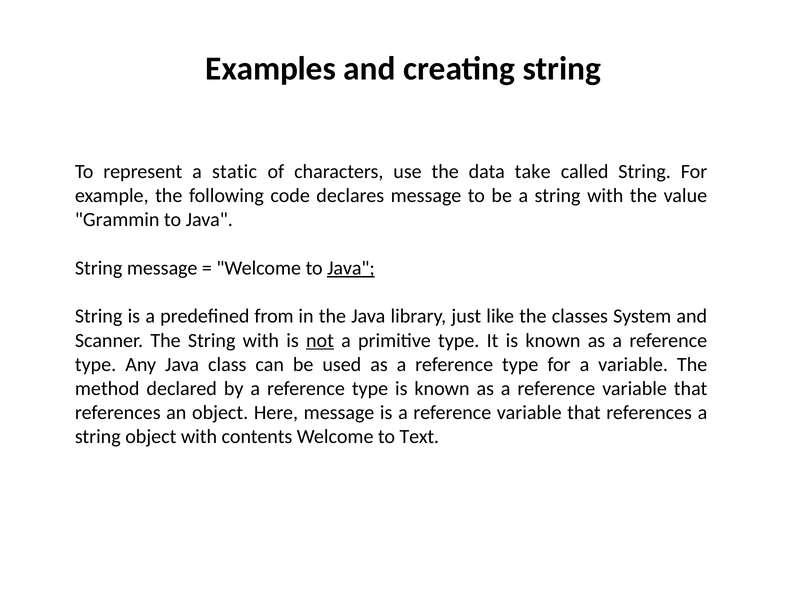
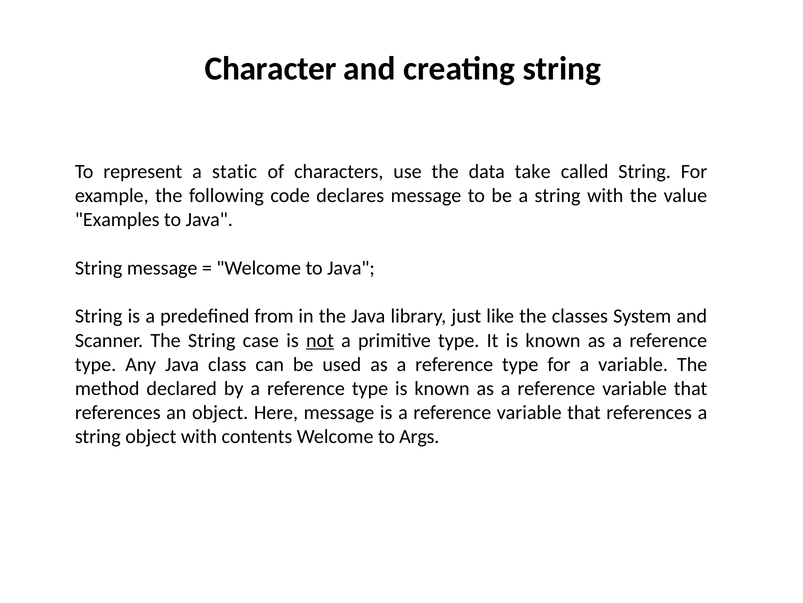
Examples: Examples -> Character (271, 68)
Grammin: Grammin -> Examples (117, 220)
Java underline: present -> none (351, 268)
The String with: with -> case (261, 340)
Text: Text -> Args (419, 436)
